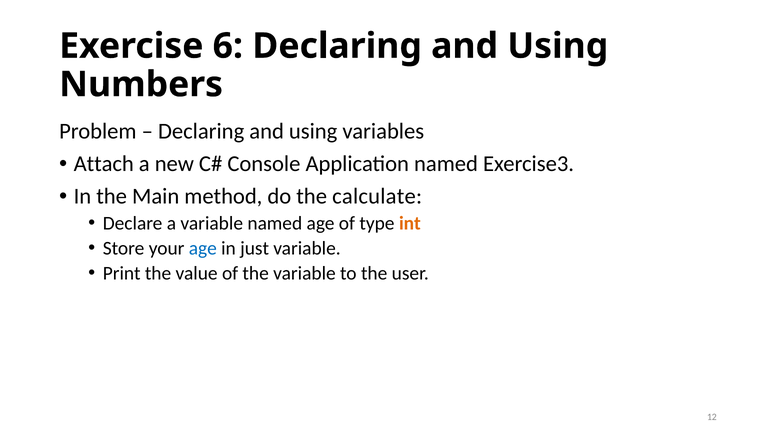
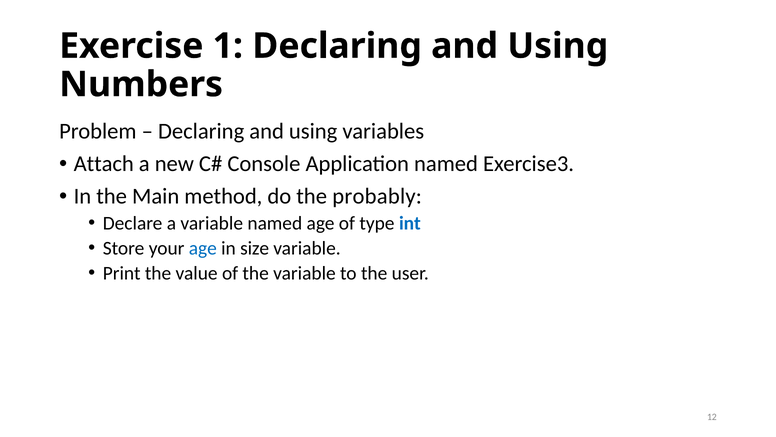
6: 6 -> 1 (228, 46)
calculate: calculate -> probably (377, 196)
int colour: orange -> blue (410, 223)
just: just -> size (255, 248)
